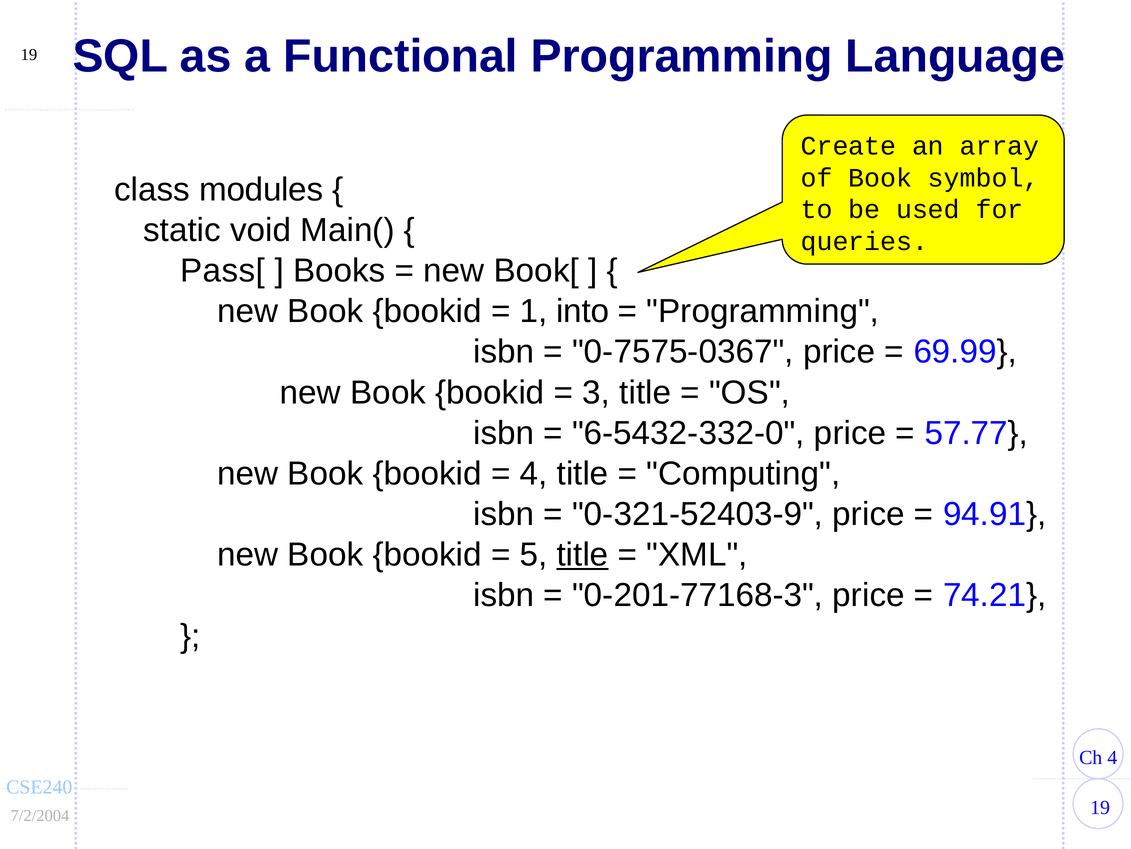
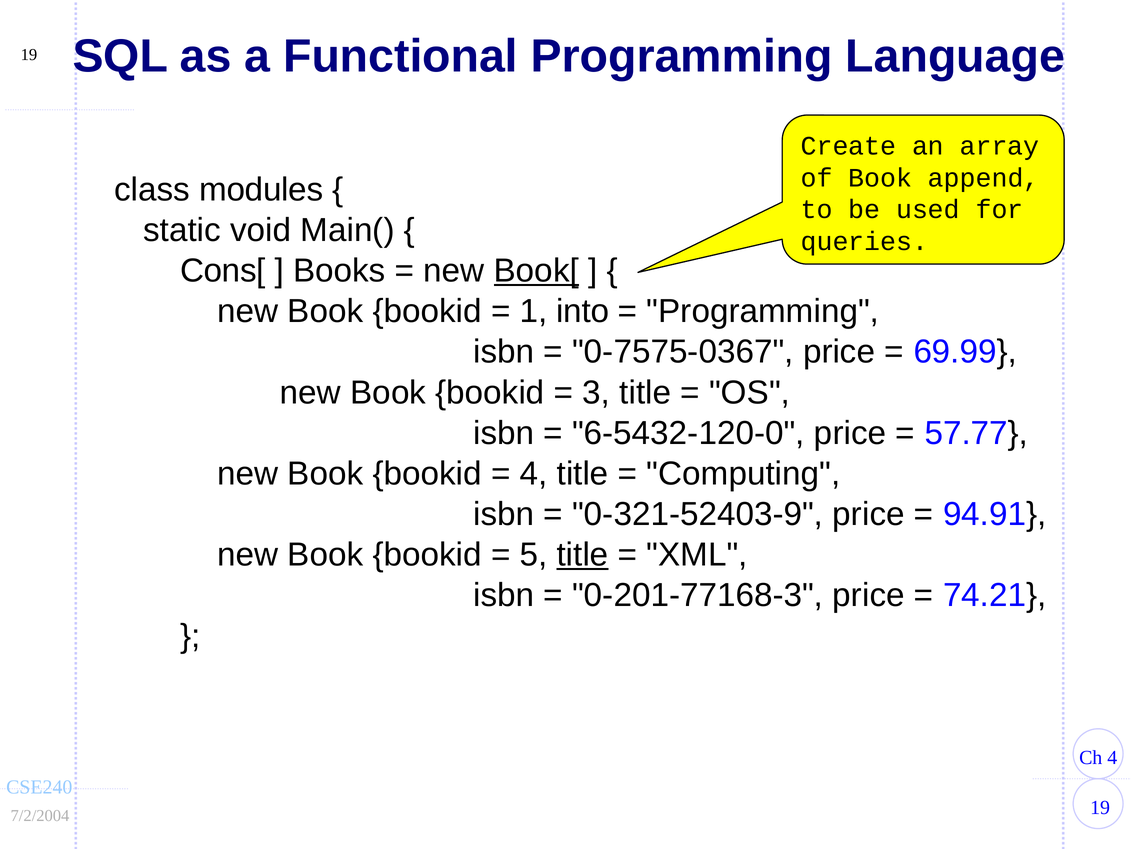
symbol: symbol -> append (984, 178)
Pass[: Pass[ -> Cons[ (223, 271)
Book[ underline: none -> present (536, 271)
6-5432-332-0: 6-5432-332-0 -> 6-5432-120-0 (688, 433)
